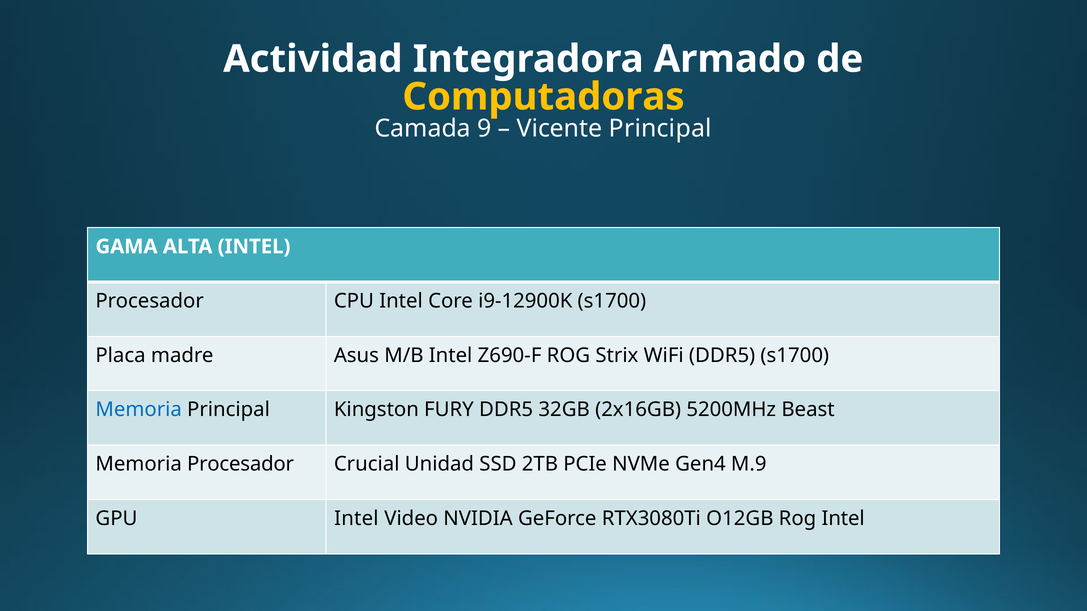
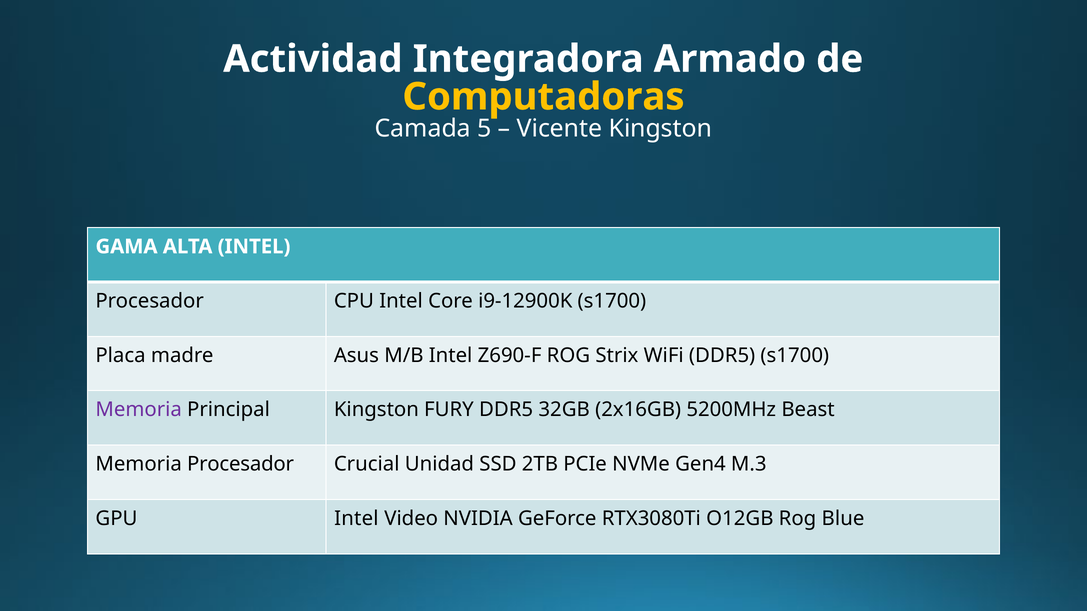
9: 9 -> 5 (484, 128)
Vicente Principal: Principal -> Kingston (660, 128)
Memoria colour: blue -> purple (139, 410)
M.9: M.9 -> M.3 (749, 464)
Rog Intel: Intel -> Blue (843, 519)
